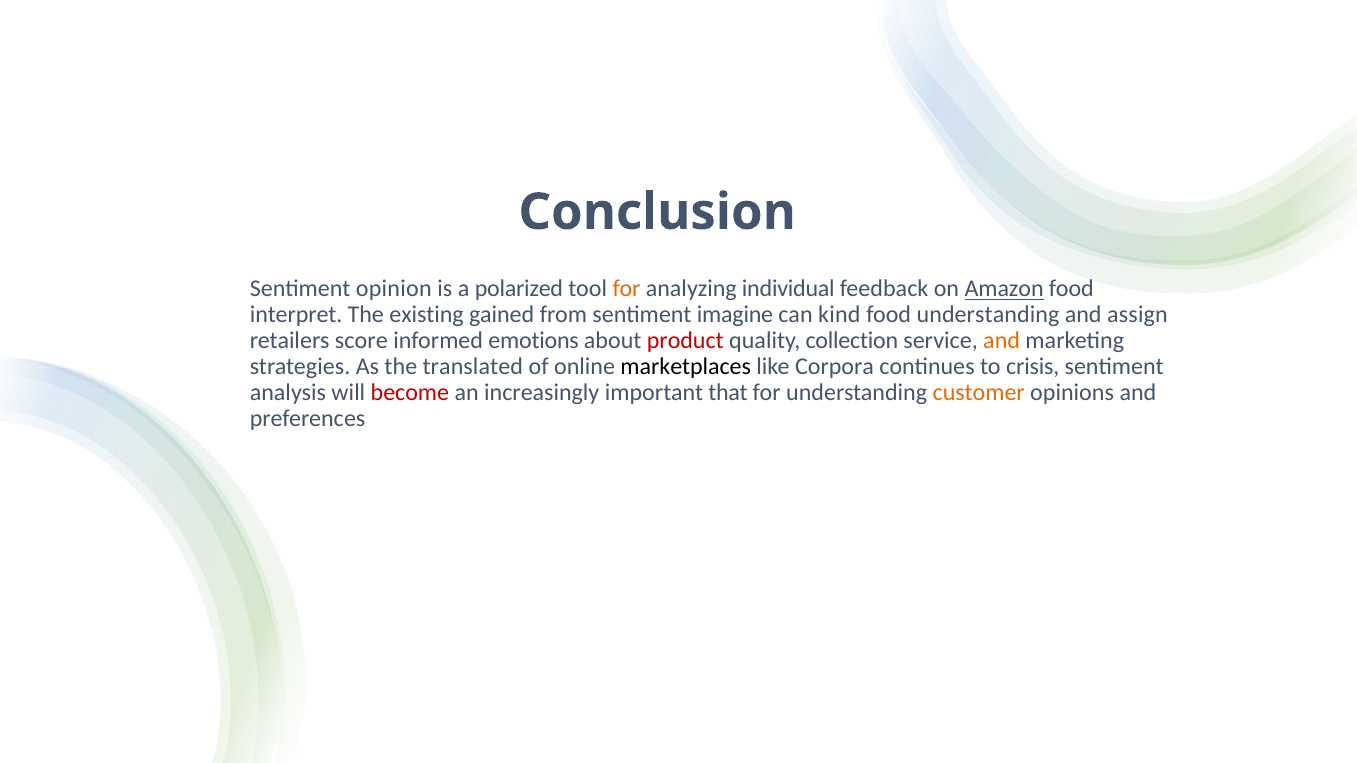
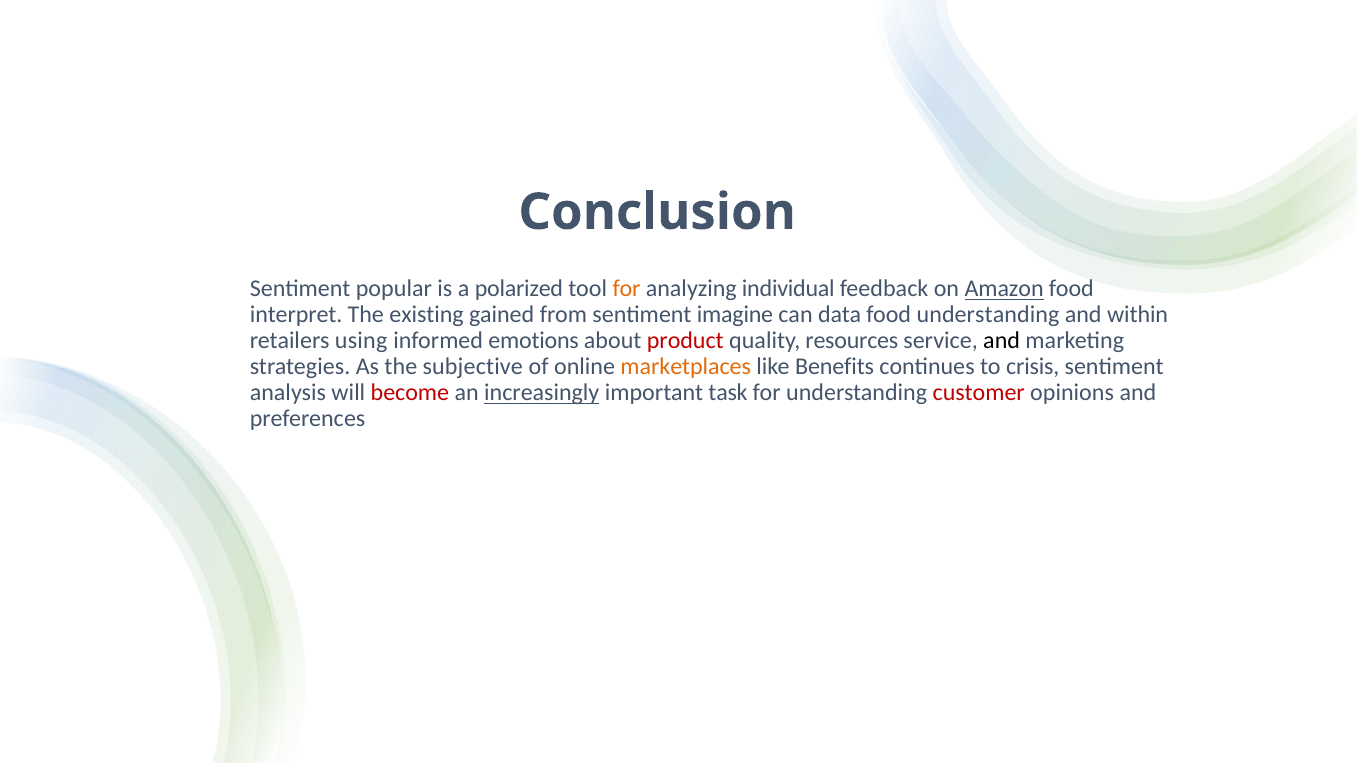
opinion: opinion -> popular (394, 289)
kind: kind -> data (840, 315)
assign: assign -> within (1138, 315)
score: score -> using (361, 341)
collection: collection -> resources (852, 341)
and colour: orange -> black (1002, 341)
translated: translated -> subjective (473, 367)
marketplaces colour: black -> orange (686, 367)
Corpora: Corpora -> Benefits (835, 367)
increasingly underline: none -> present (542, 393)
that: that -> task (728, 393)
customer colour: orange -> red (979, 393)
